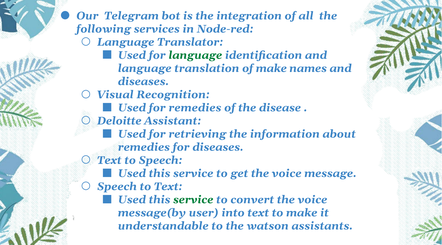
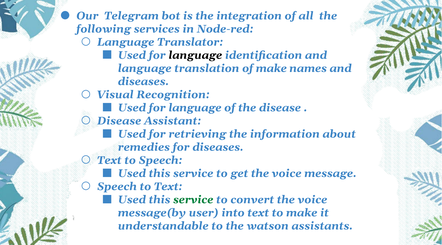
language colour: green -> black (195, 55)
remedies: remedies -> language (195, 108)
Deloitte: Deloitte -> Disease (119, 121)
